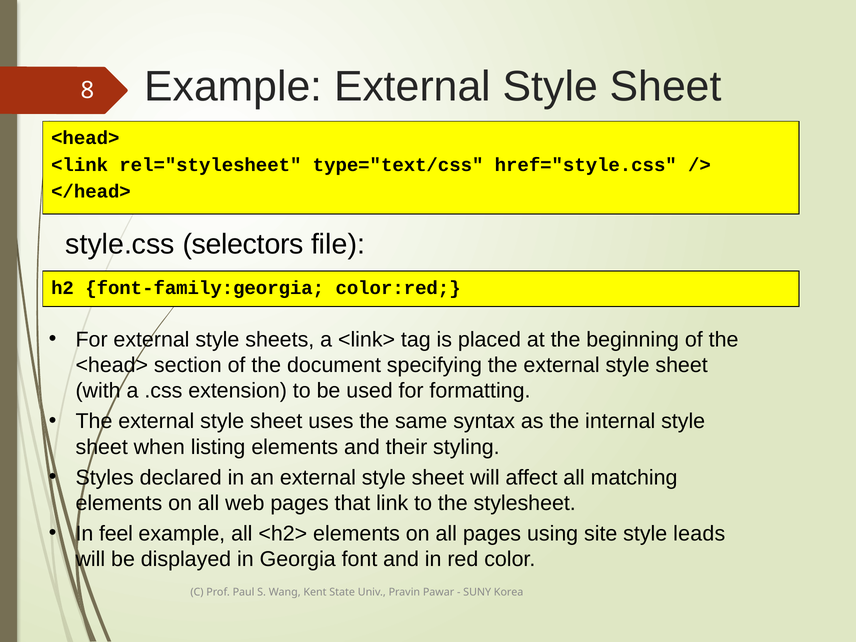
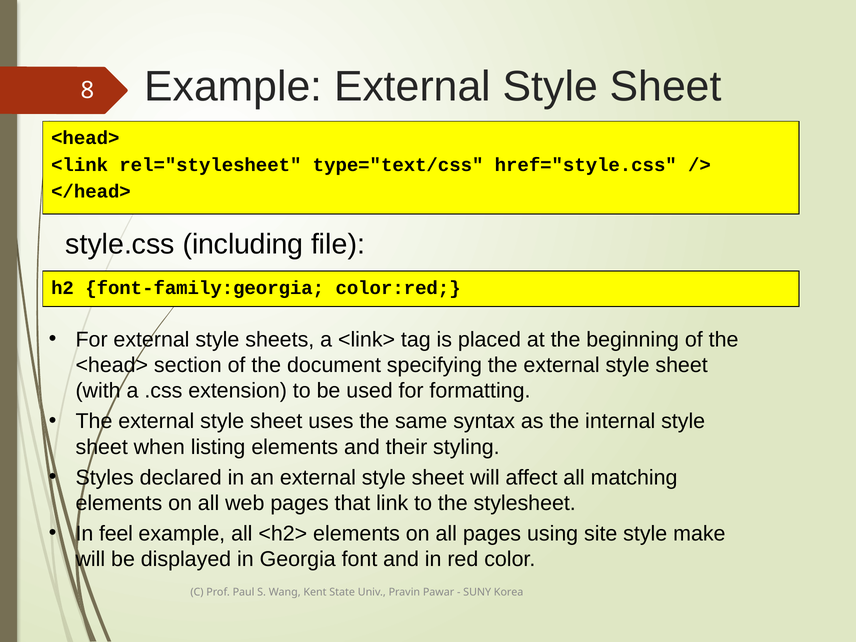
selectors: selectors -> including (243, 244)
leads: leads -> make (699, 534)
